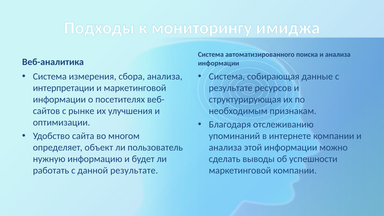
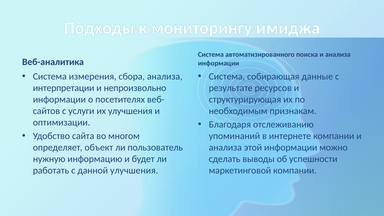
и маркетинговой: маркетинговой -> непроизвольно (135, 88)
рынке: рынке -> услуги (81, 111)
данной результате: результате -> улучшения (134, 170)
